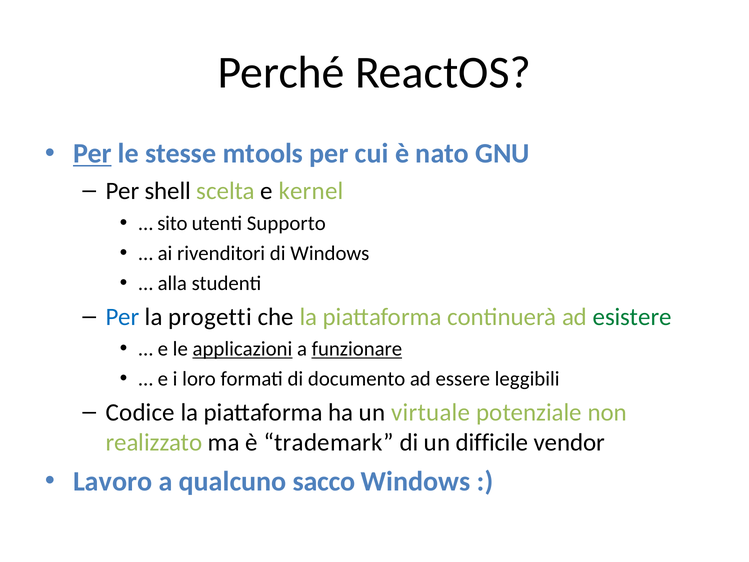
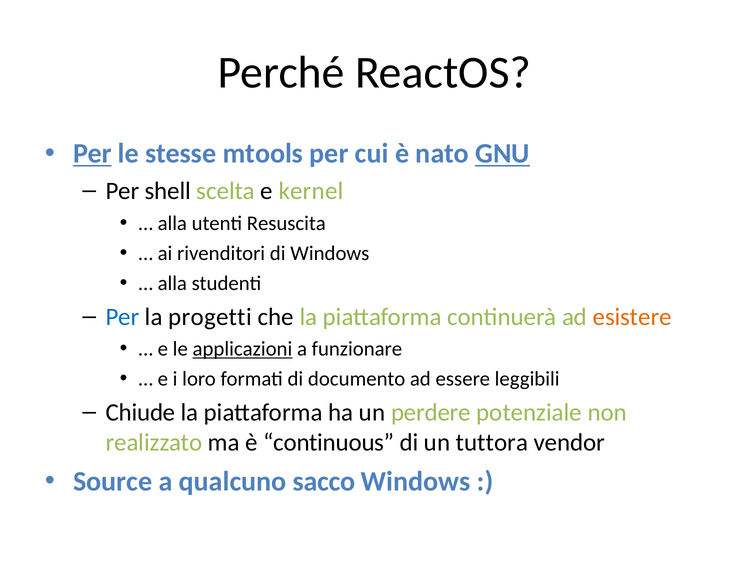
GNU underline: none -> present (502, 154)
sito: sito -> alla (172, 223)
Supporto: Supporto -> Resuscita (286, 223)
esistere colour: green -> orange (632, 317)
funzionare underline: present -> none (357, 349)
Codice: Codice -> Chiude (141, 413)
virtuale: virtuale -> perdere (431, 413)
trademark: trademark -> continuous (329, 442)
difficile: difficile -> tuttora (492, 442)
Lavoro: Lavoro -> Source (113, 481)
